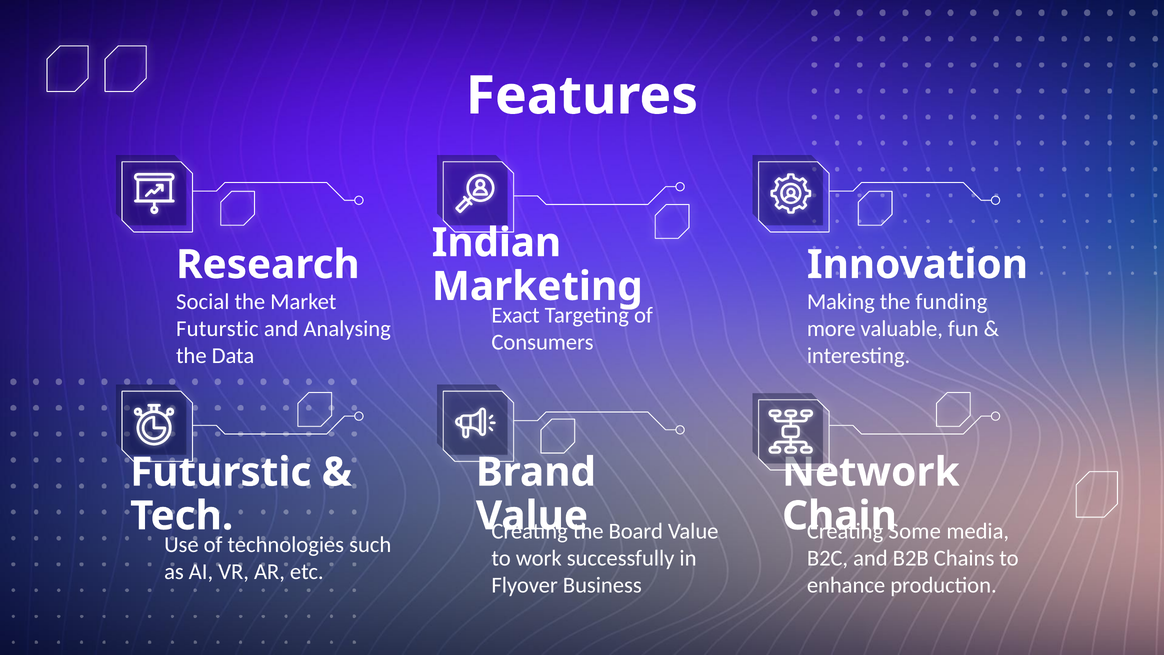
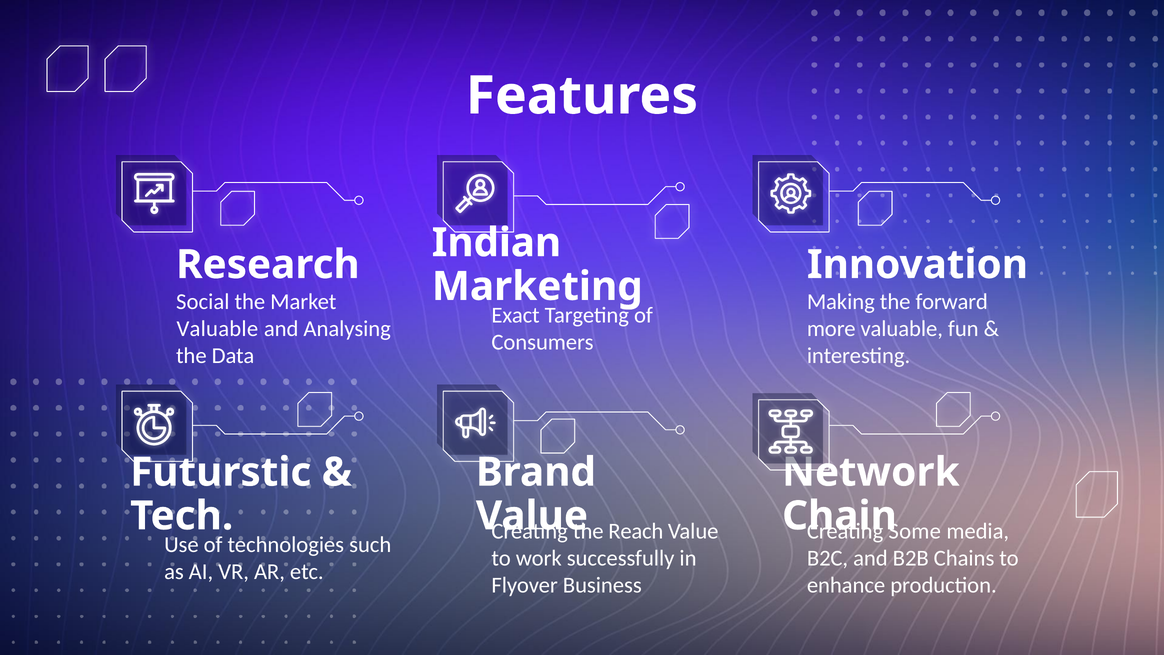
funding: funding -> forward (952, 301)
Futurstic: Futurstic -> Valuable (217, 329)
Board: Board -> Reach (636, 531)
